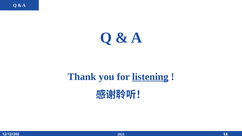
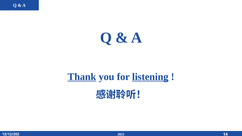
Thank underline: none -> present (82, 77)
